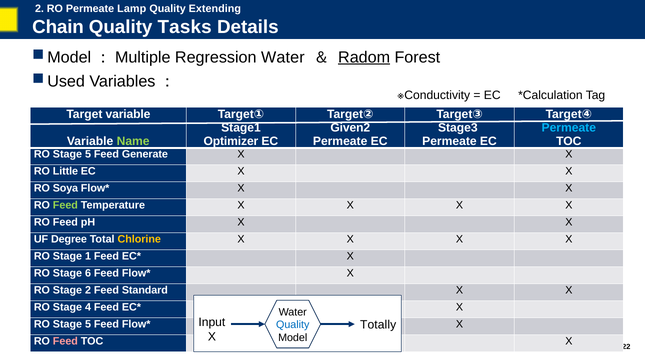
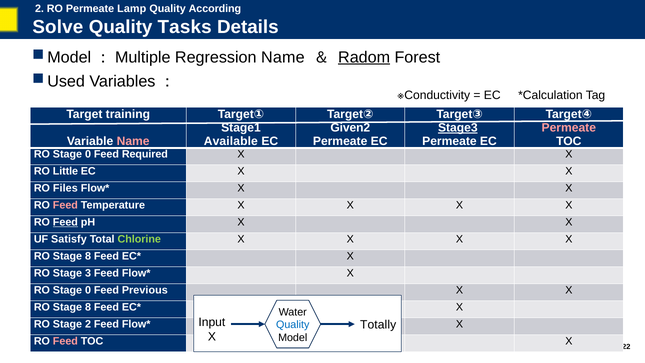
Extending: Extending -> According (215, 8)
Chain: Chain -> Solve (58, 27)
Regression Water: Water -> Name (283, 57)
Target variable: variable -> training (128, 114)
Stage3 underline: none -> present (458, 128)
Permeate colour: light blue -> pink (569, 128)
Name colour: light green -> pink (133, 141)
Optimizer: Optimizer -> Available (231, 141)
5: 5 -> 0 (88, 154)
Generate: Generate -> Required (145, 154)
Soya: Soya -> Files (65, 188)
Feed colour: light green -> pink (65, 205)
Feed underline: none -> present (65, 222)
Degree: Degree -> Satisfy (69, 239)
Chlorine colour: yellow -> light green (139, 239)
1: 1 -> 8 (88, 256)
6: 6 -> 3 (88, 273)
2: 2 -> 0 (88, 290)
Standard: Standard -> Previous (145, 290)
4: 4 -> 8 (88, 307)
5: 5 -> 2 (88, 324)
